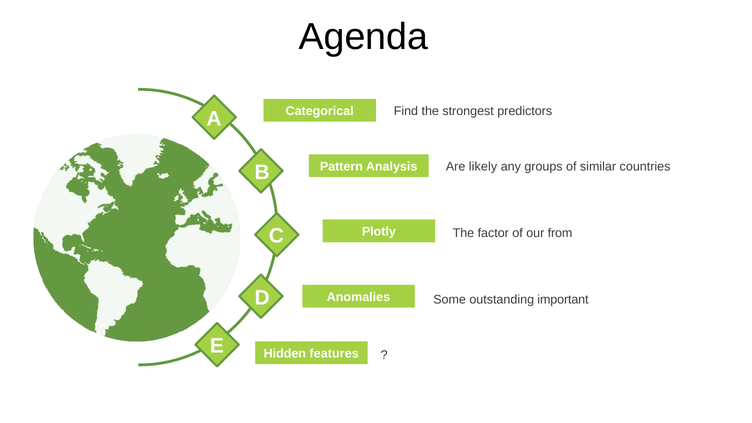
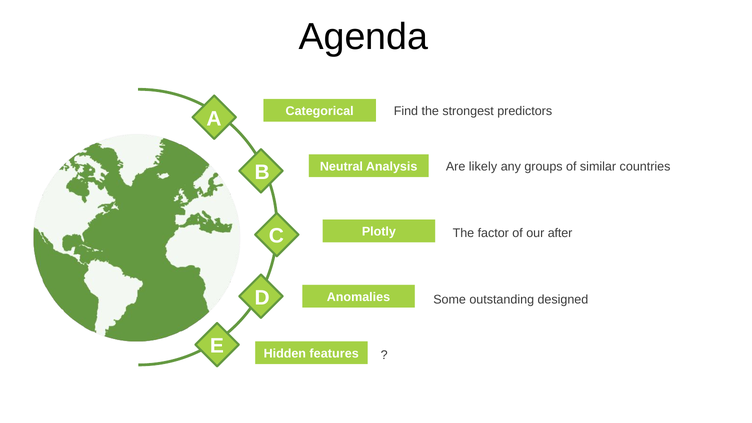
Pattern: Pattern -> Neutral (341, 167)
from: from -> after (560, 233)
important: important -> designed (563, 300)
